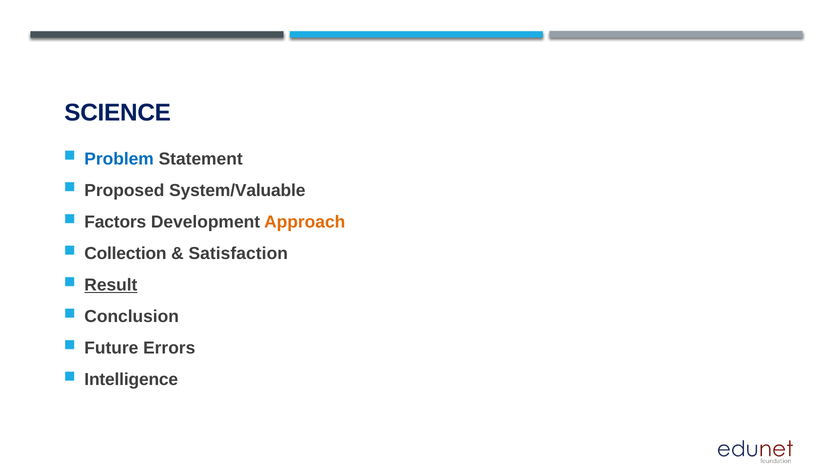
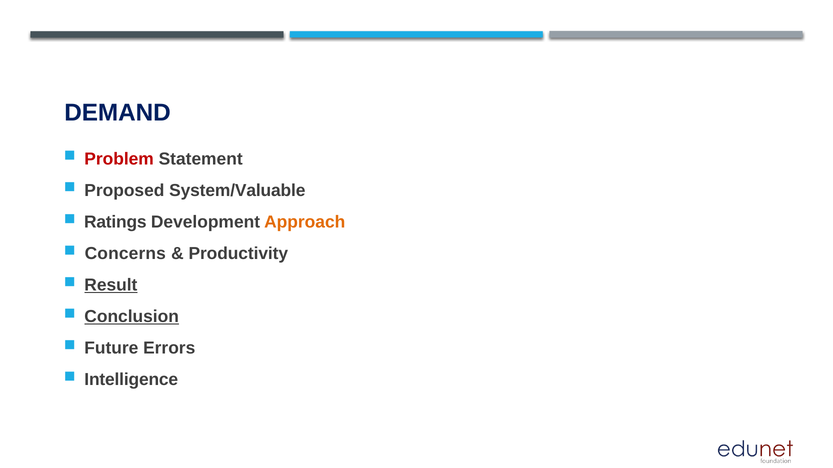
SCIENCE: SCIENCE -> DEMAND (118, 113)
Problem colour: blue -> red (119, 159)
Factors: Factors -> Ratings (115, 222)
Collection: Collection -> Concerns (125, 254)
Satisfaction: Satisfaction -> Productivity (238, 254)
Conclusion underline: none -> present (132, 317)
